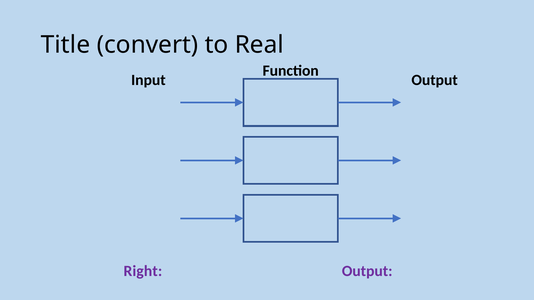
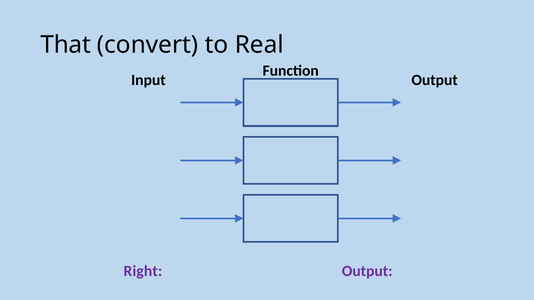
Title: Title -> That (66, 45)
